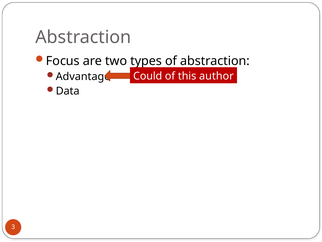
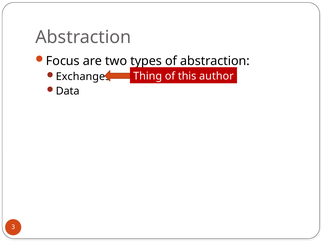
Advantage: Advantage -> Exchanges (83, 76)
Could: Could -> Thing (148, 76)
